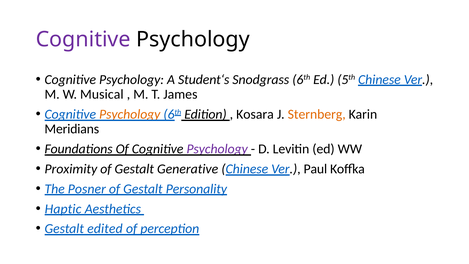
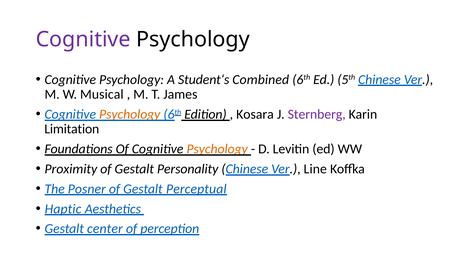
Snodgrass: Snodgrass -> Combined (261, 80)
Sternberg colour: orange -> purple (317, 114)
Meridians: Meridians -> Limitation (72, 129)
Psychology colour: purple -> orange (217, 149)
Generative: Generative -> Personality (188, 169)
Paul: Paul -> Line (315, 169)
Personality: Personality -> Perceptual (196, 189)
edited: edited -> center (105, 229)
